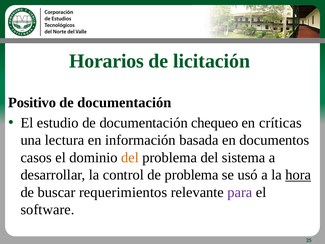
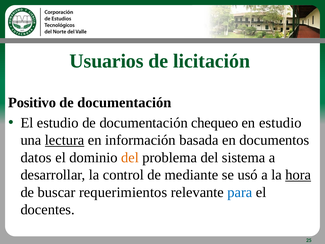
Horarios: Horarios -> Usuarios (106, 61)
en críticas: críticas -> estudio (280, 123)
lectura underline: none -> present (65, 140)
casos: casos -> datos (36, 157)
de problema: problema -> mediante (191, 175)
para colour: purple -> blue (240, 192)
software: software -> docentes (48, 209)
